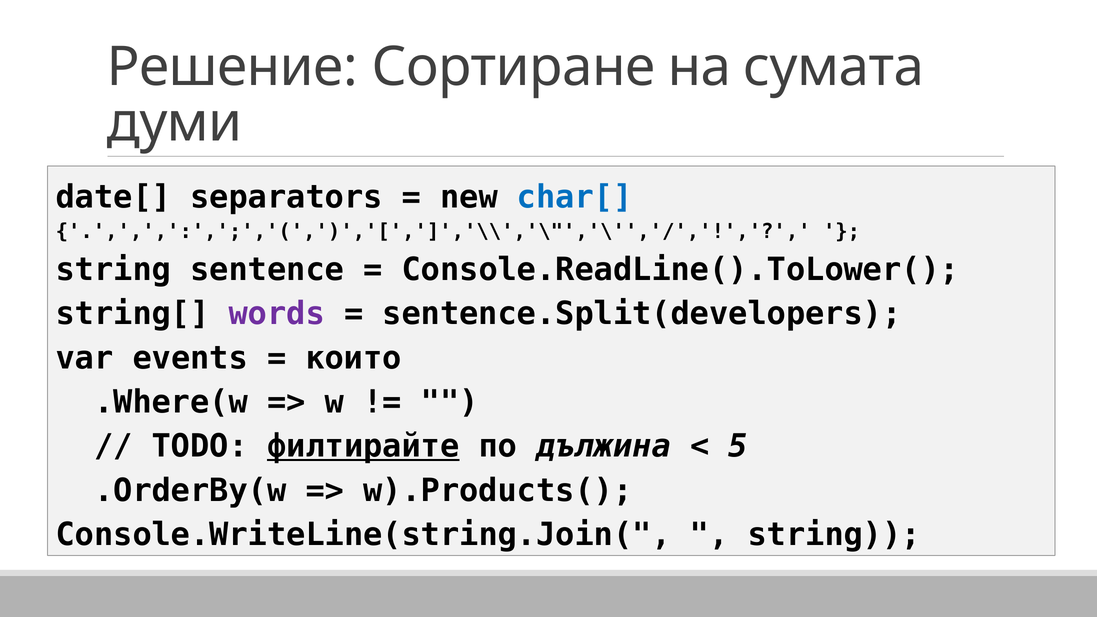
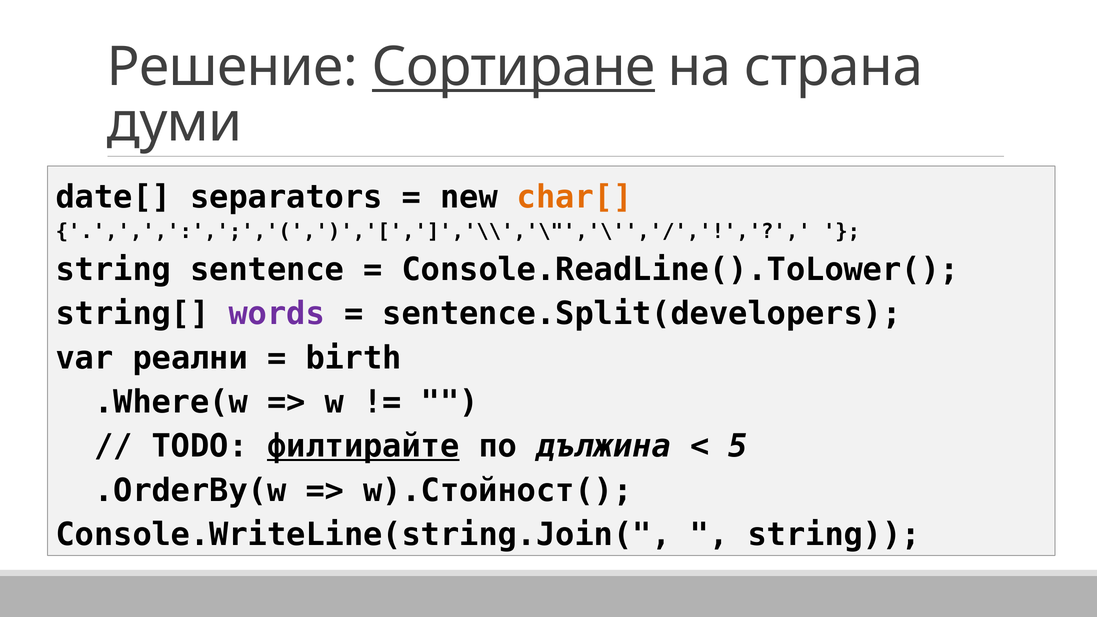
Сортиране underline: none -> present (514, 67)
сумата: сумата -> страна (834, 67)
char[ colour: blue -> orange (575, 197)
events: events -> реални (190, 358)
които: които -> birth (354, 358)
w).Products(: w).Products( -> w).Стойност( (498, 491)
